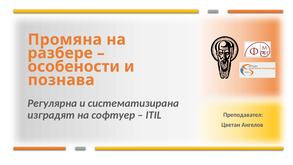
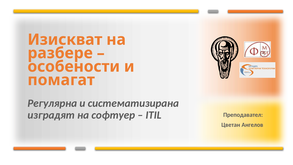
Промяна: Промяна -> Изискват (65, 40)
познава: познава -> помагат (61, 80)
